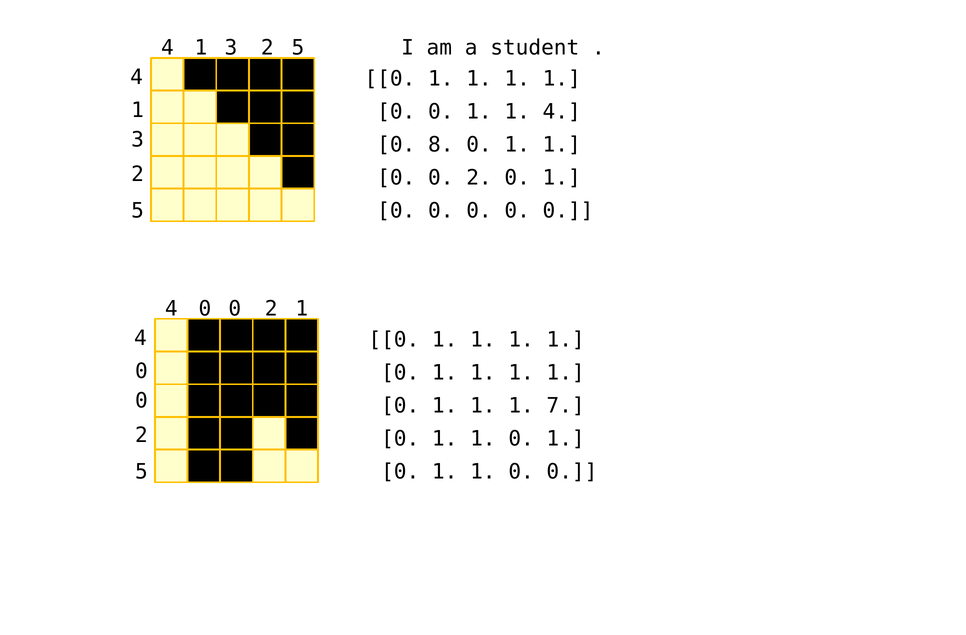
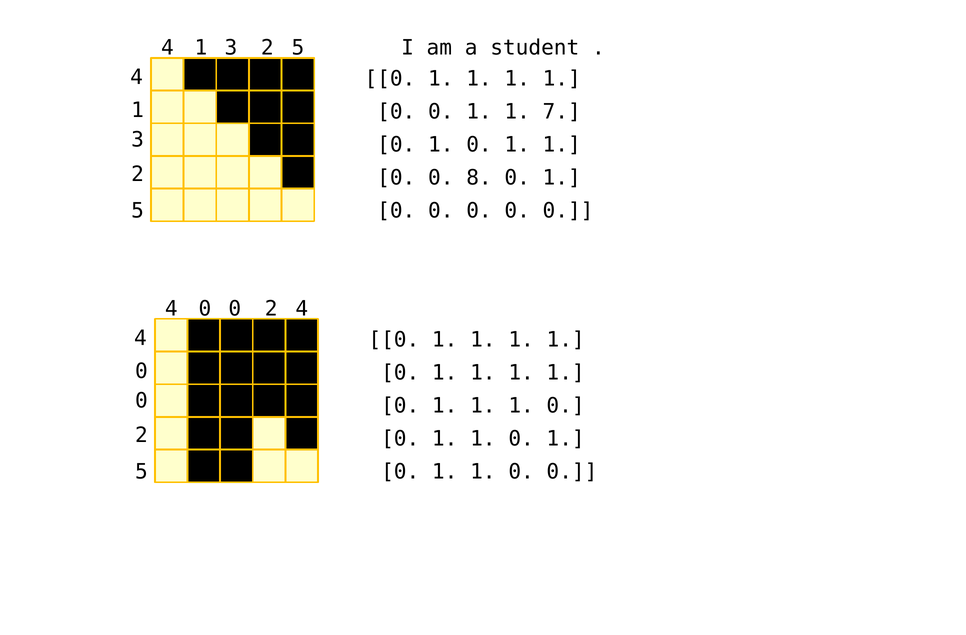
1 1 4: 4 -> 7 (562, 112)
8: 8 -> 1 (441, 145)
2: 2 -> 8 (479, 178)
2 1: 1 -> 4 (302, 309)
7: 7 -> 0 (566, 406)
